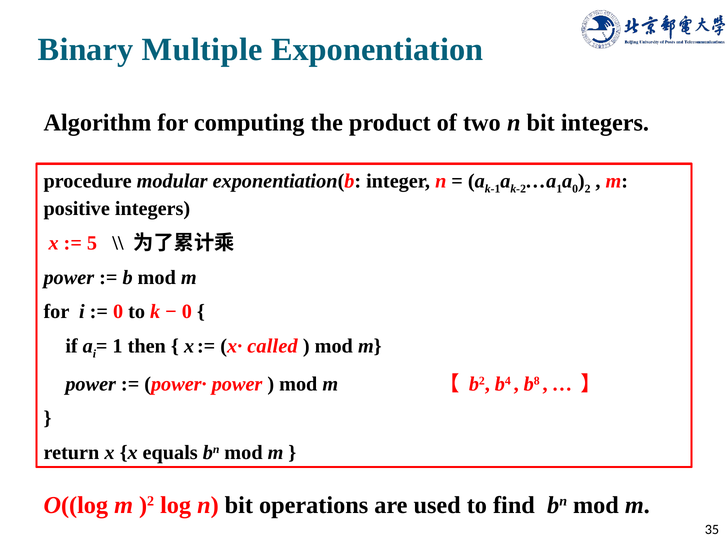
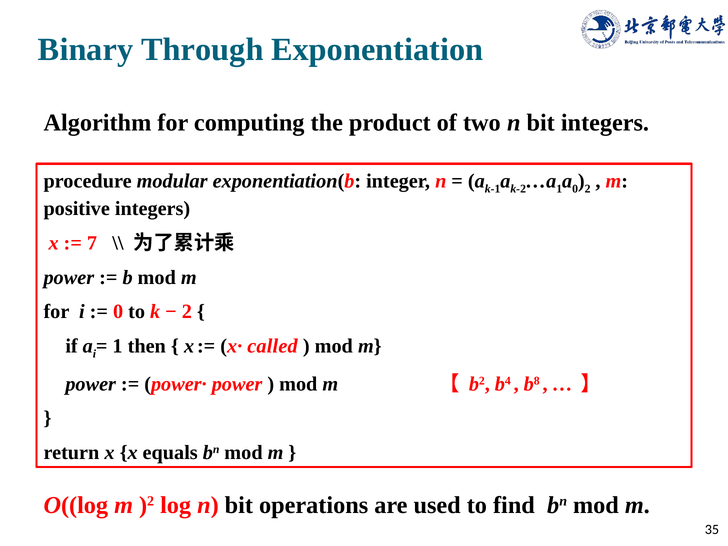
Multiple: Multiple -> Through (202, 50)
5: 5 -> 7 (92, 243)
0: 0 -> 2 (187, 312)
